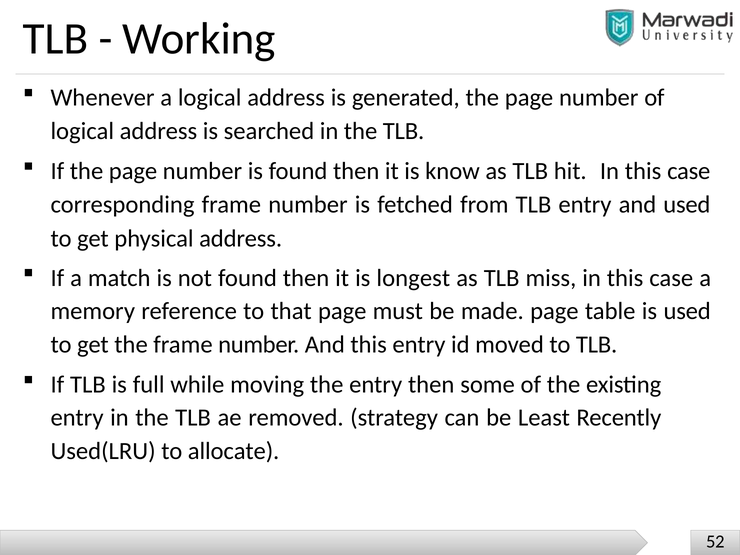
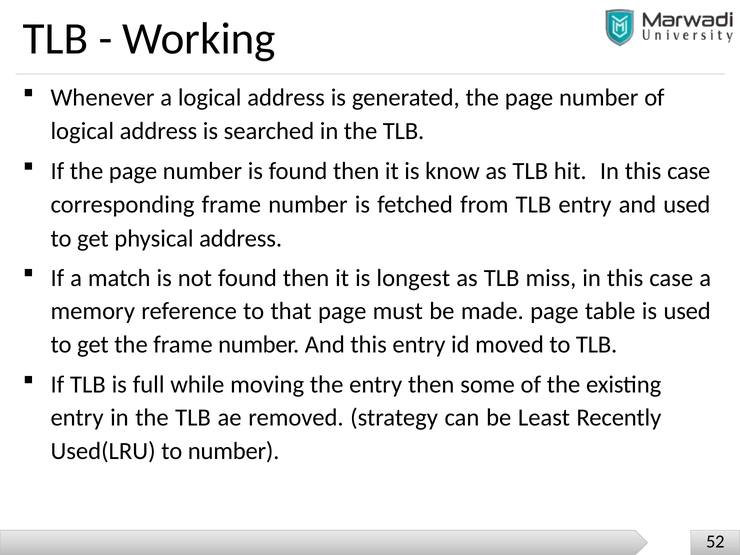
to allocate: allocate -> number (234, 451)
